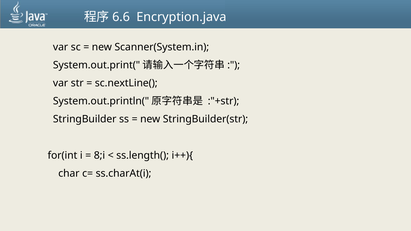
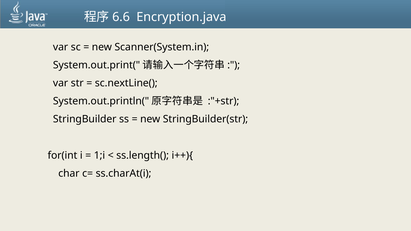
8;i: 8;i -> 1;i (99, 155)
